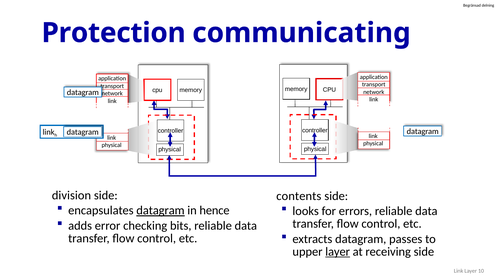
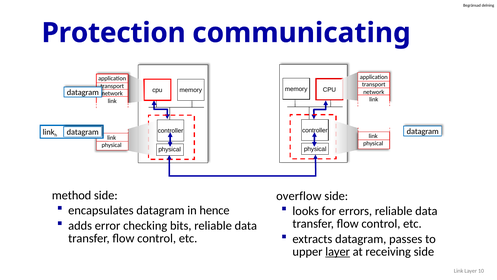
division: division -> method (72, 195)
contents: contents -> overflow (299, 196)
datagram underline: present -> none (160, 210)
